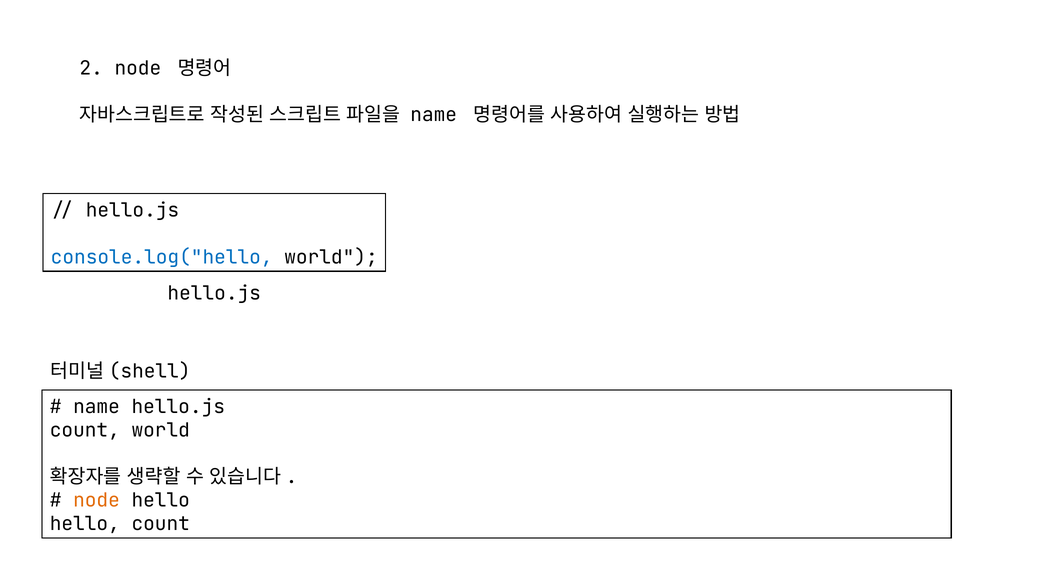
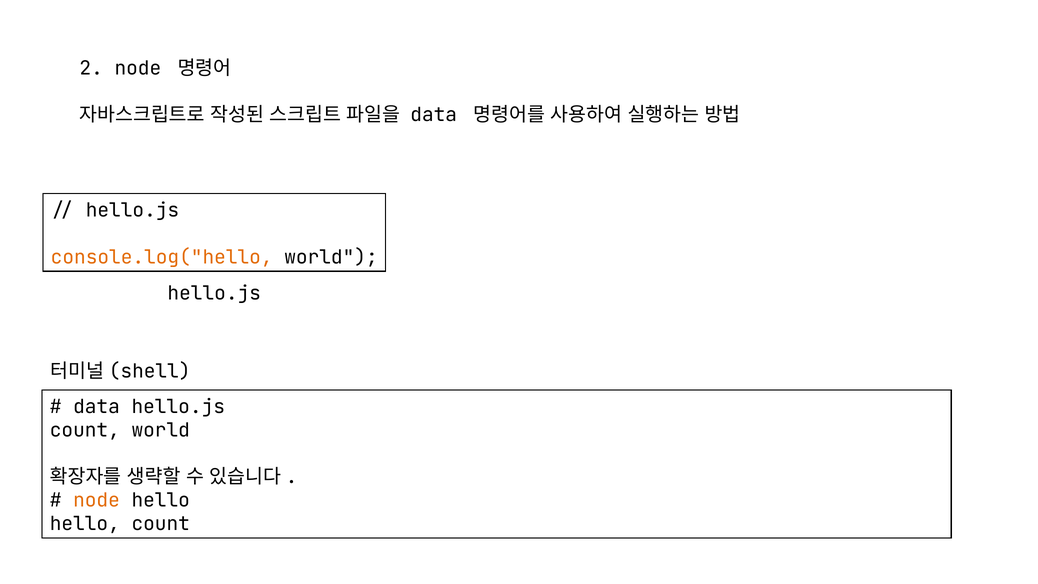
name: name -> data (434, 115)
console.log("hello colour: blue -> orange (162, 257)
name: name -> data (96, 407)
